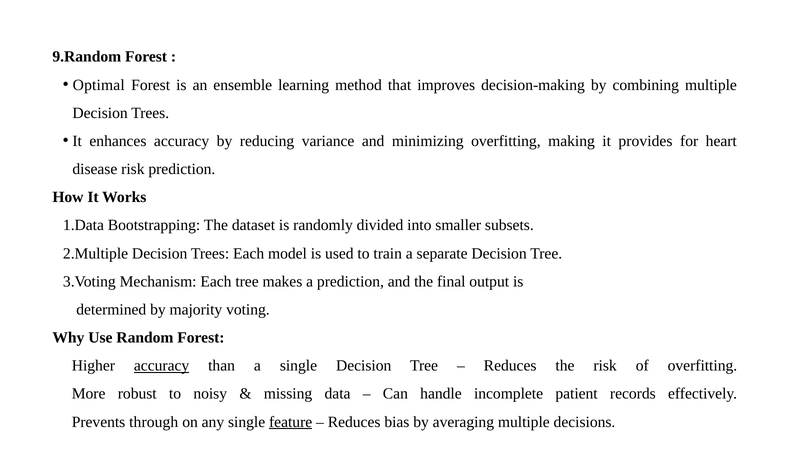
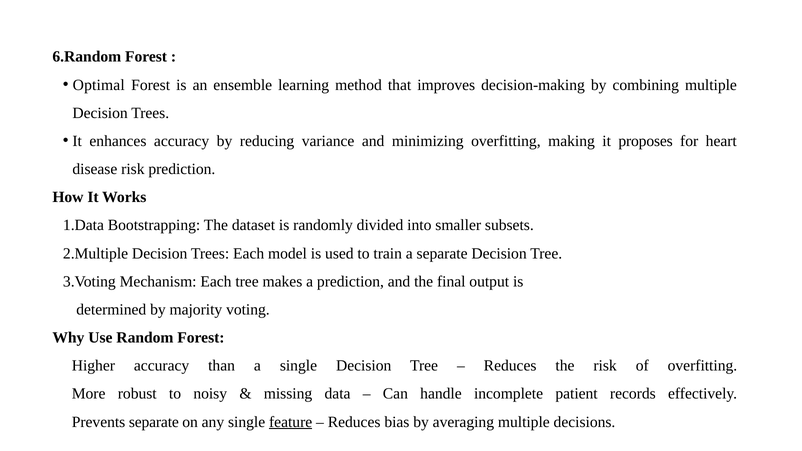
9.Random: 9.Random -> 6.Random (87, 57)
provides: provides -> proposes (646, 141)
accuracy underline: present -> none (162, 366)
through: through -> separate (154, 422)
